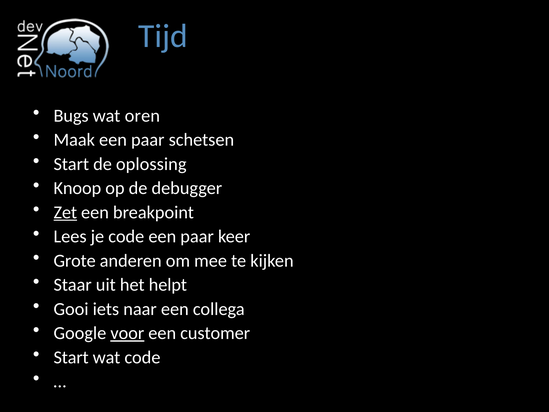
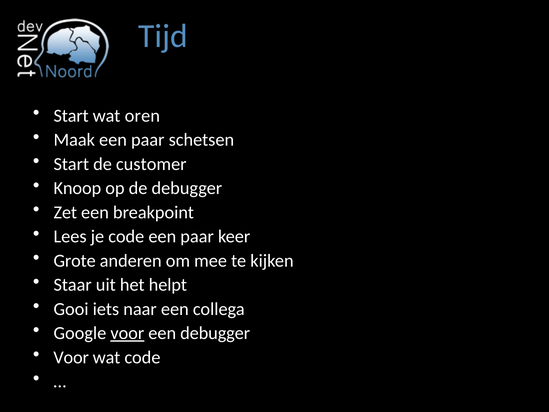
Bugs: Bugs -> Start (71, 116)
oplossing: oplossing -> customer (151, 164)
Zet underline: present -> none (65, 212)
een customer: customer -> debugger (215, 333)
Start: Start -> Voor (71, 357)
